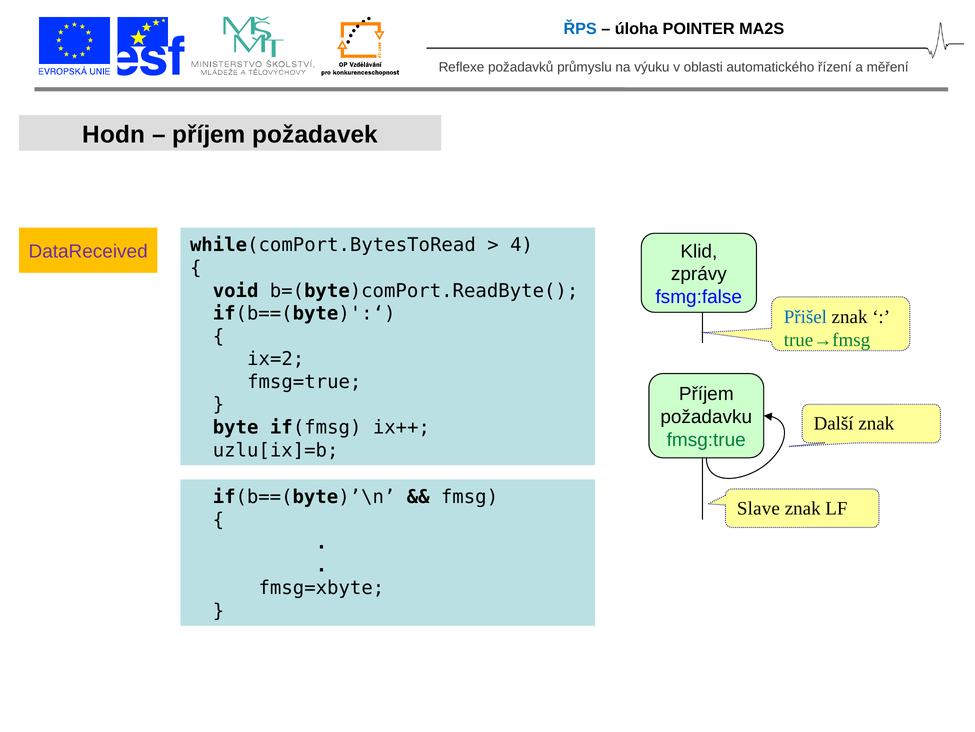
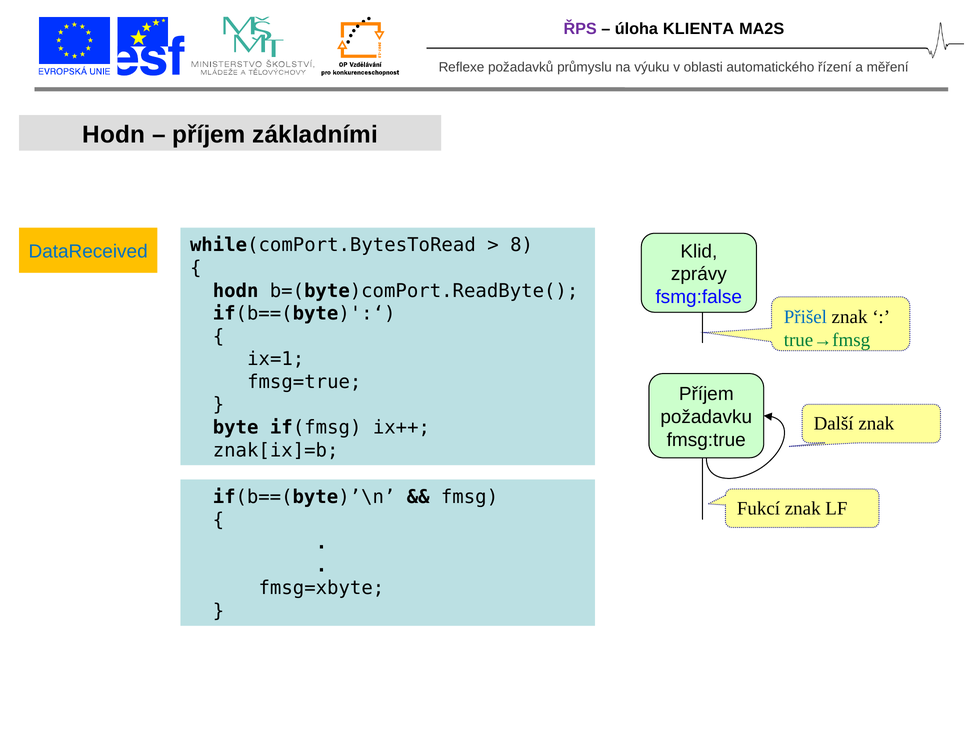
ŘPS colour: blue -> purple (580, 29)
POINTER: POINTER -> KLIENTA (699, 29)
požadavek: požadavek -> základními (315, 134)
4: 4 -> 8 (522, 245)
DataReceived colour: purple -> blue (88, 251)
void: void -> hodn (236, 291)
ix=2: ix=2 -> ix=1 (276, 359)
fmsg:true colour: green -> black (706, 439)
uzlu[ix]=b: uzlu[ix]=b -> znak[ix]=b (276, 450)
Slave: Slave -> Fukcí (758, 508)
